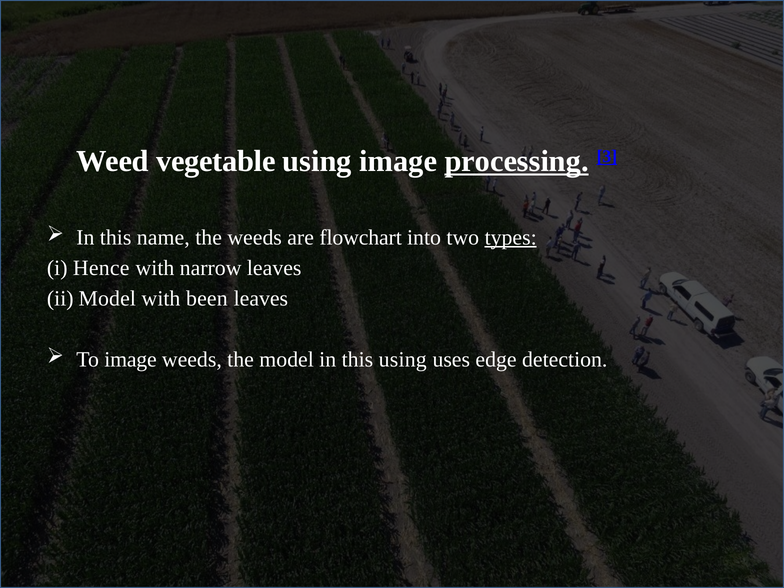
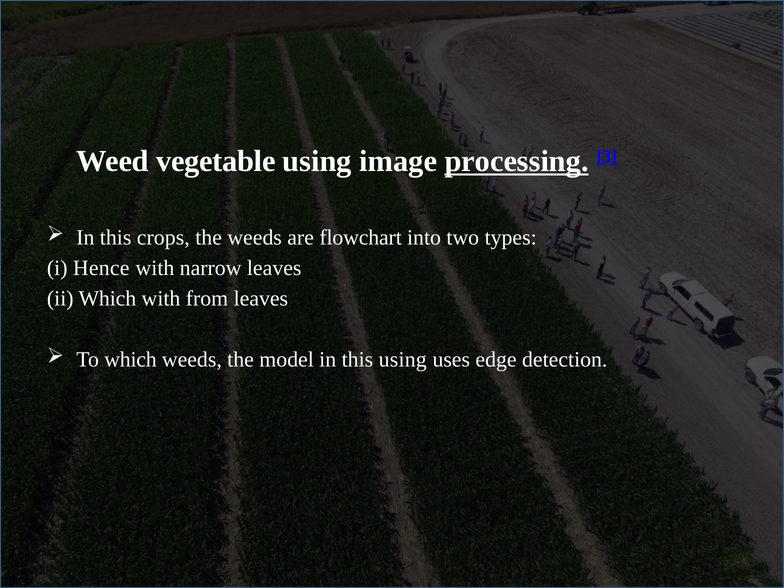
name: name -> crops (163, 237)
types underline: present -> none (511, 237)
ii Model: Model -> Which (107, 298)
been: been -> from (207, 298)
To image: image -> which (131, 360)
